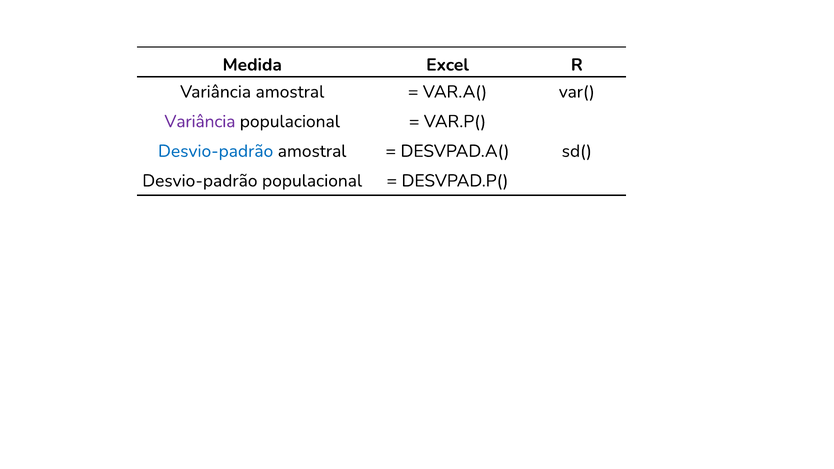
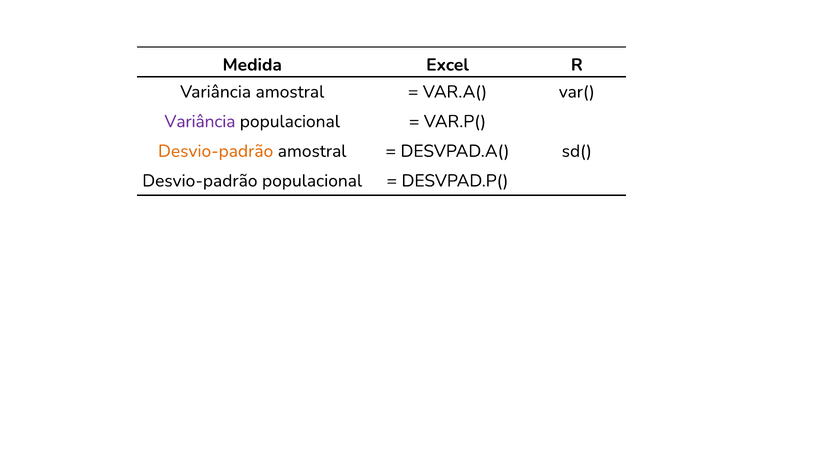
Desvio-padrão colour: blue -> orange (216, 151)
